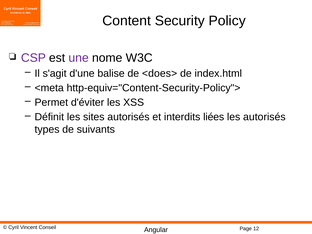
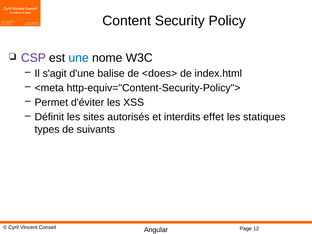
une colour: purple -> blue (79, 58)
liées: liées -> effet (214, 117)
les autorisés: autorisés -> statiques (264, 117)
